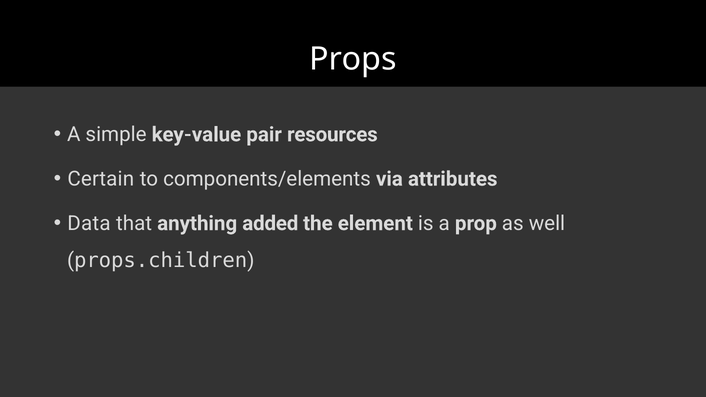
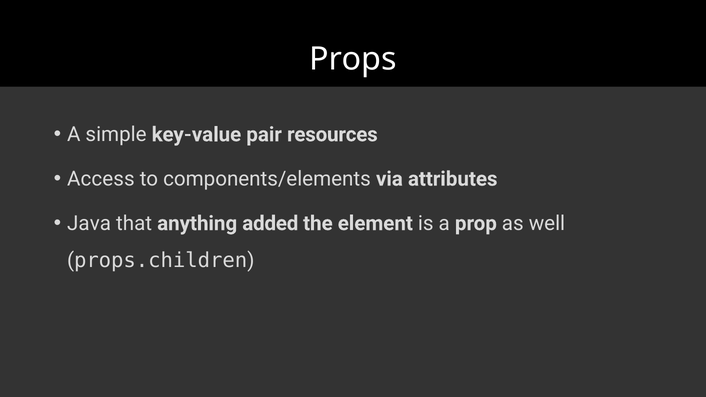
Certain: Certain -> Access (101, 179)
Data: Data -> Java (89, 223)
